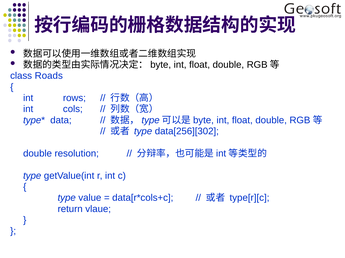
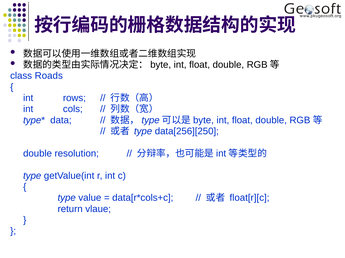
data[256][302: data[256][302 -> data[256][250 (187, 132)
type[r][c: type[r][c -> float[r][c (250, 198)
